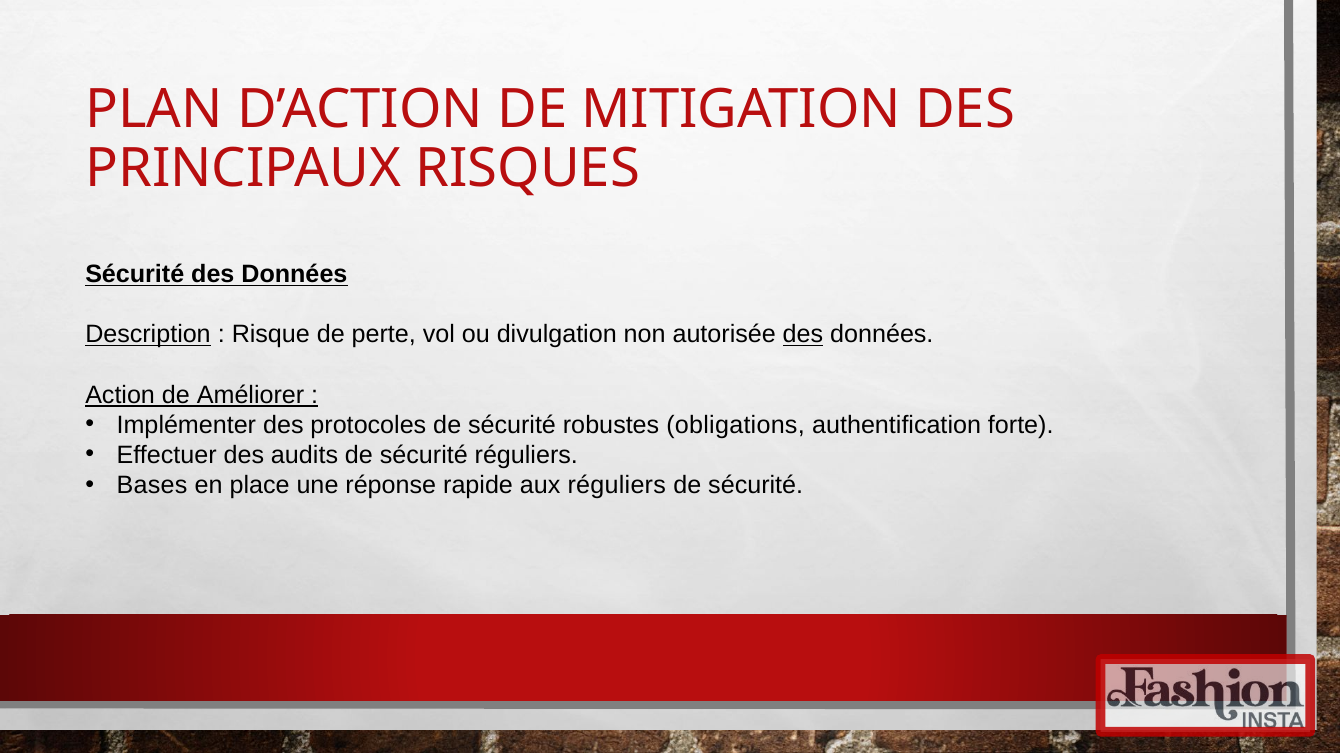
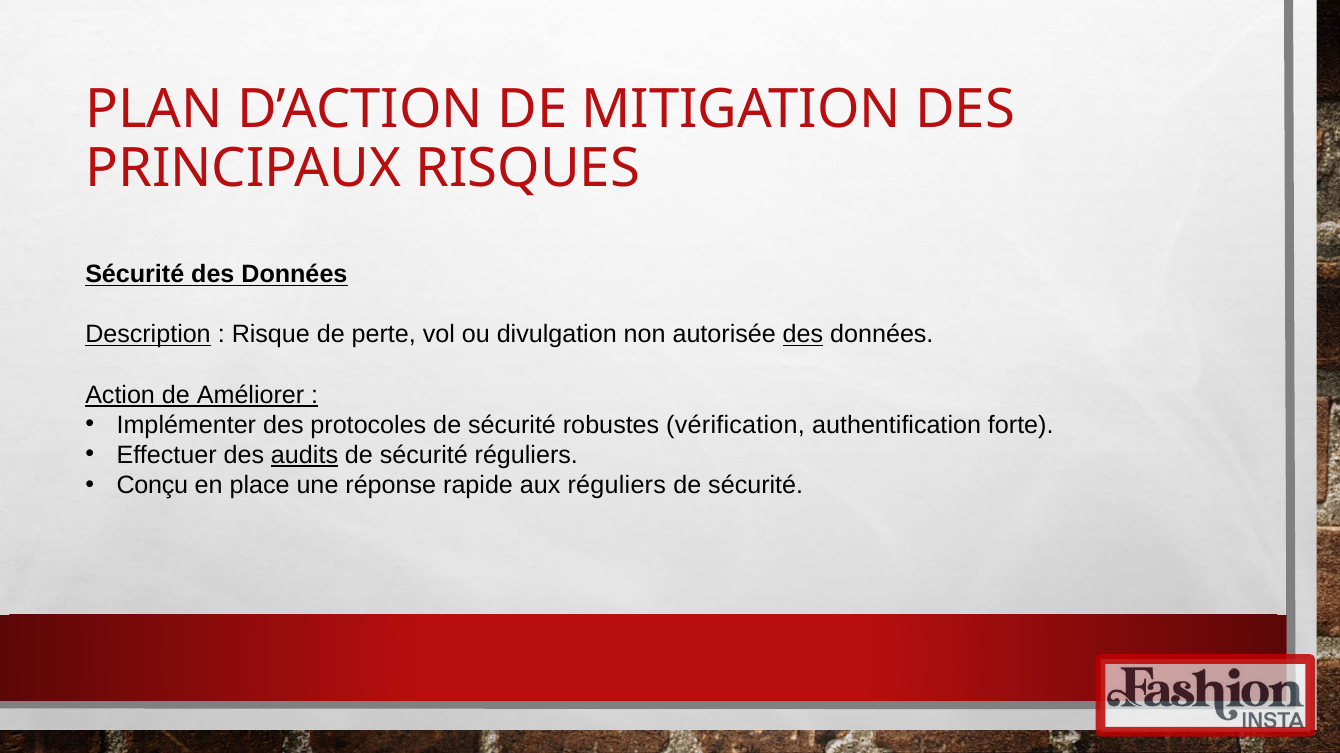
obligations: obligations -> vérification (736, 425)
audits underline: none -> present (305, 456)
Bases: Bases -> Conçu (152, 486)
